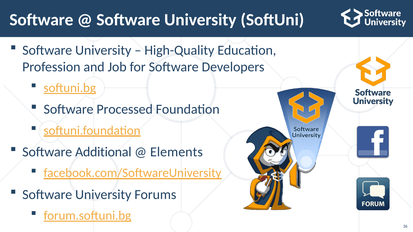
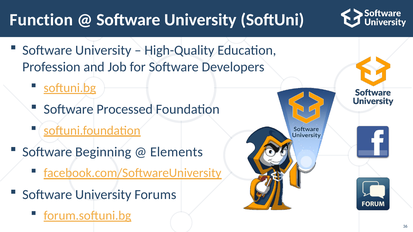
Software: Software -> Function (41, 20)
Additional: Additional -> Beginning (103, 152)
